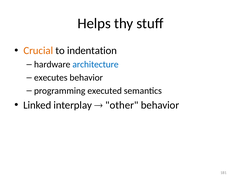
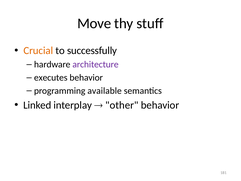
Helps: Helps -> Move (94, 23)
indentation: indentation -> successfully (92, 51)
architecture colour: blue -> purple (96, 64)
executed: executed -> available (105, 91)
